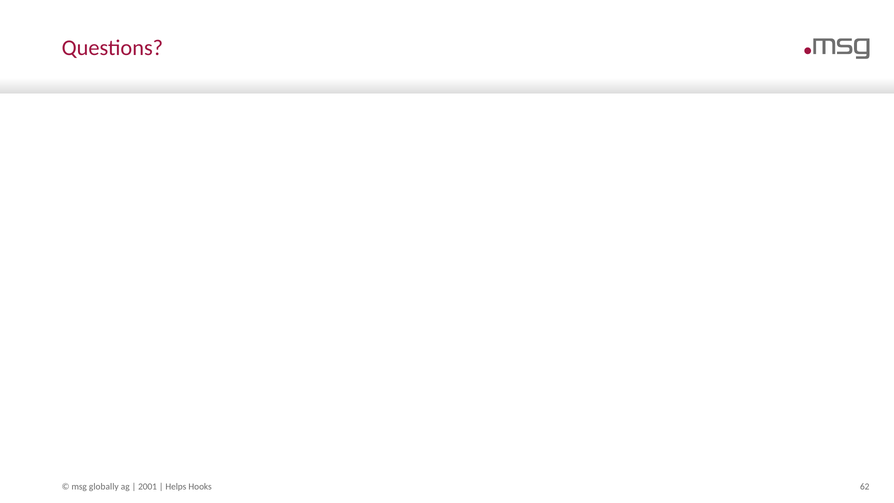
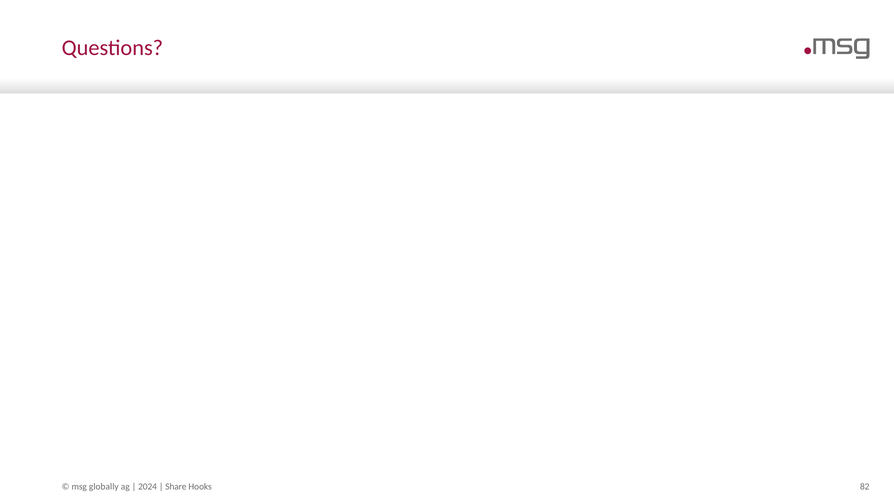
2001: 2001 -> 2024 (148, 487)
Helps: Helps -> Share (176, 487)
62: 62 -> 82 (865, 487)
